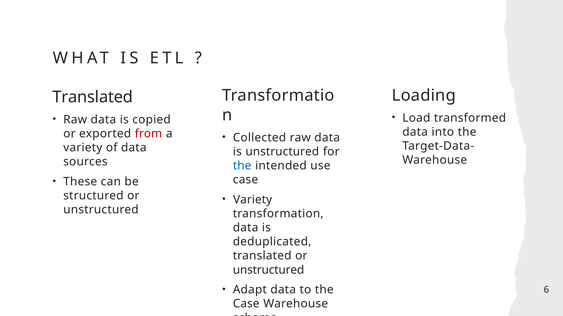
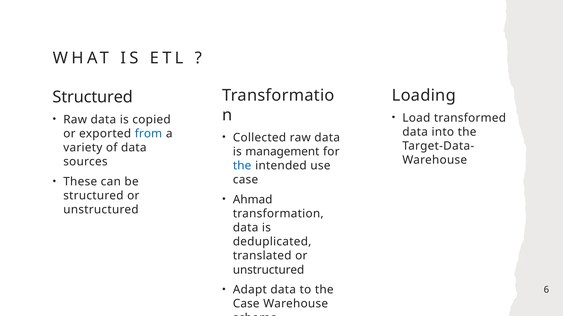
Translated: Translated -> Structured (93, 97)
from colour: red -> blue (148, 134)
is unstructured: unstructured -> management (282, 152)
Variety: Variety -> Ahmad (253, 200)
